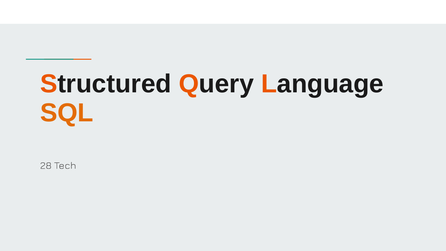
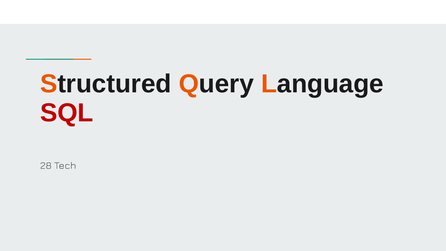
SQL colour: orange -> red (67, 113)
